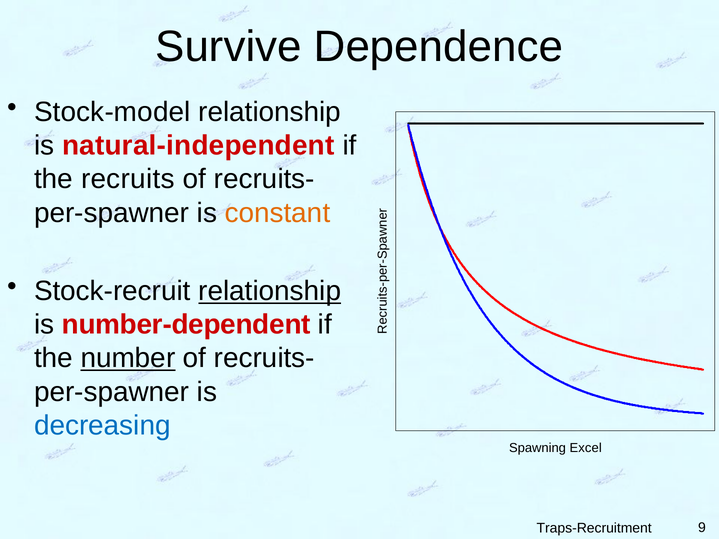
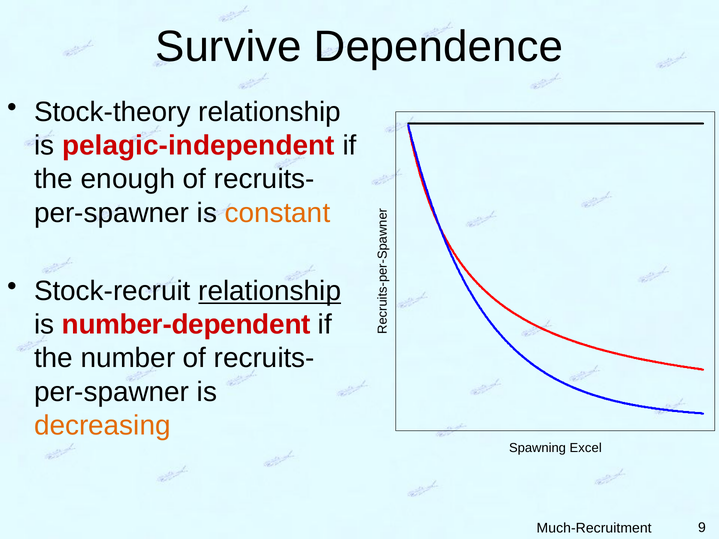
Stock-model: Stock-model -> Stock-theory (112, 112)
natural-independent: natural-independent -> pelagic-independent (198, 146)
recruits: recruits -> enough (128, 179)
number underline: present -> none (128, 358)
decreasing colour: blue -> orange (102, 426)
Traps-Recruitment: Traps-Recruitment -> Much-Recruitment (594, 528)
